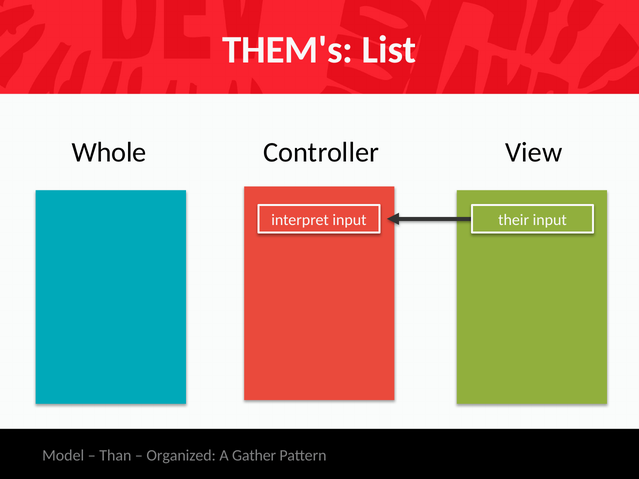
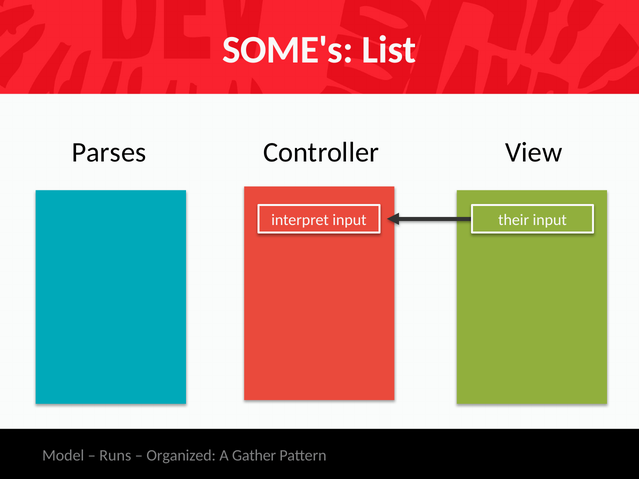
THEM's: THEM's -> SOME's (288, 50)
Whole: Whole -> Parses (109, 153)
Than: Than -> Runs (115, 456)
